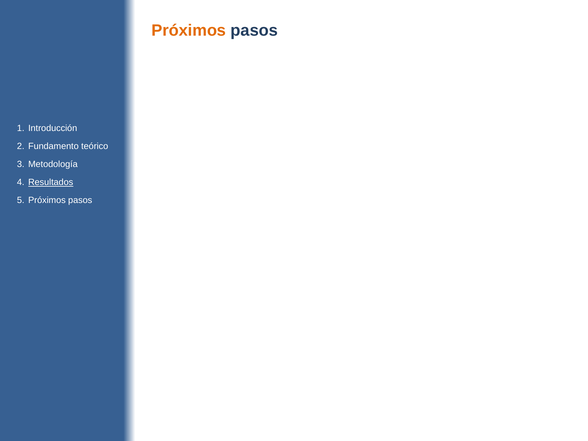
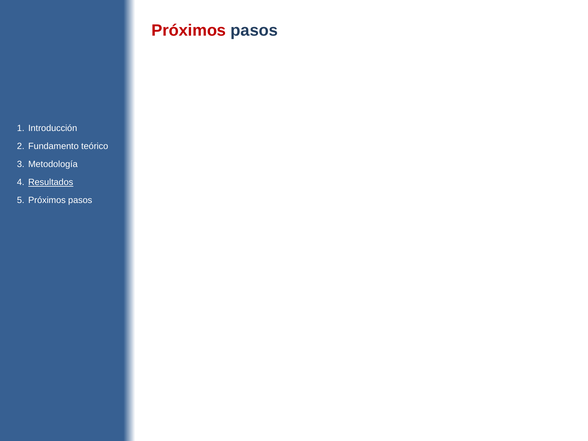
Próximos colour: orange -> red (189, 31)
